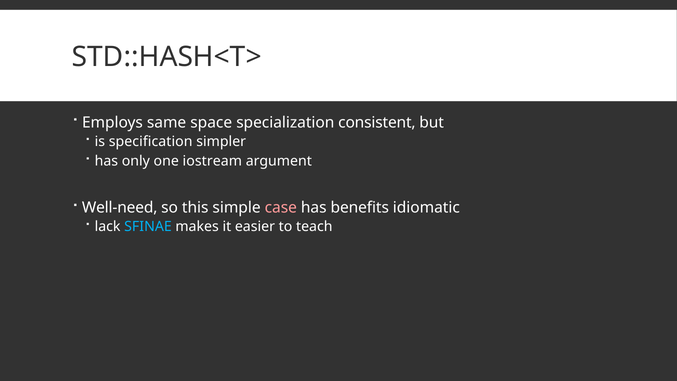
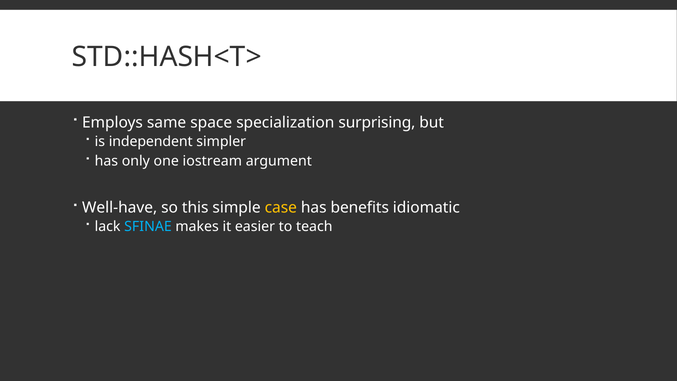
consistent: consistent -> surprising (377, 123)
specification: specification -> independent (151, 141)
Well-need: Well-need -> Well-have (120, 208)
case colour: pink -> yellow (281, 208)
